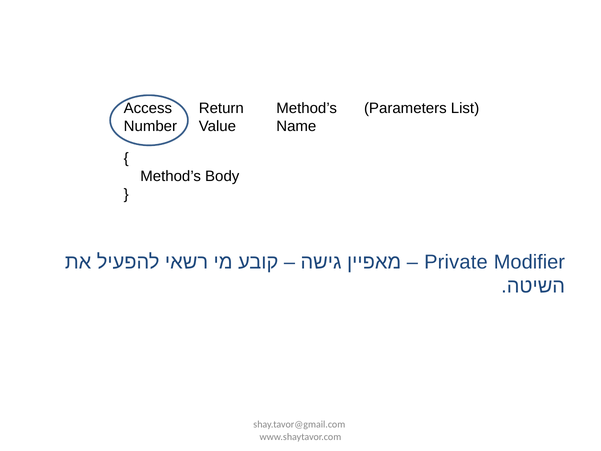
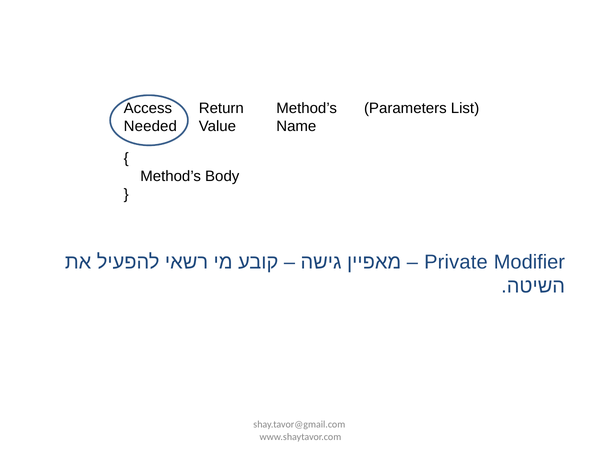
Number: Number -> Needed (150, 126)
